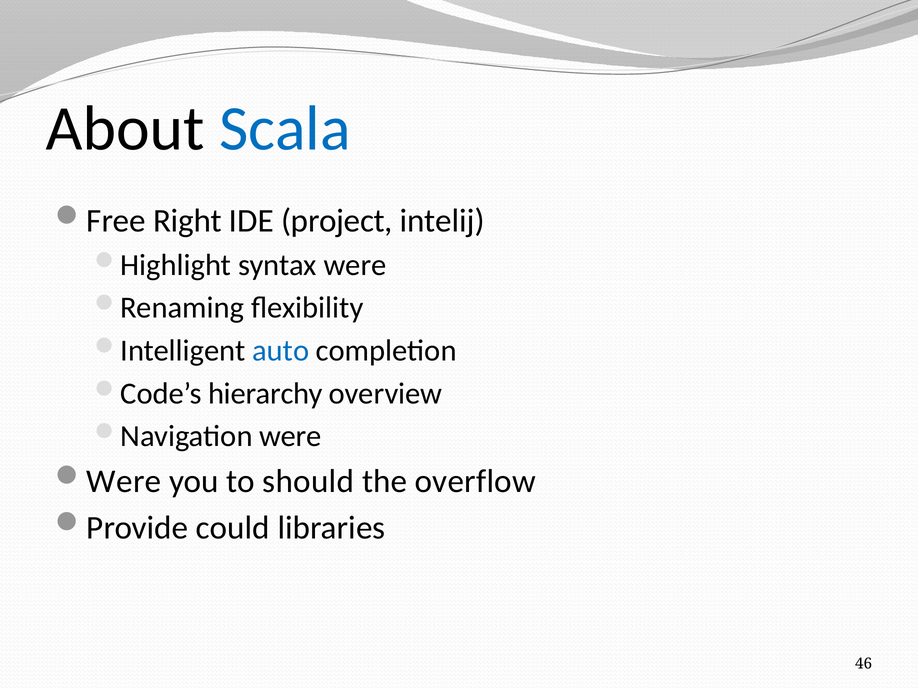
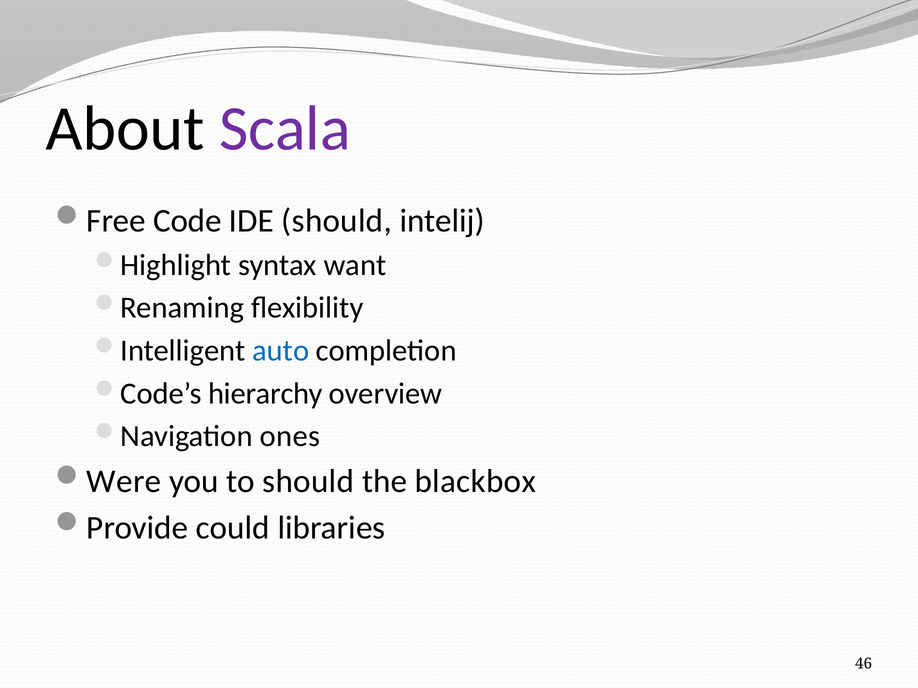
Scala colour: blue -> purple (285, 129)
Right: Right -> Code (187, 221)
IDE project: project -> should (337, 221)
syntax were: were -> want (355, 265)
were: were -> ones (290, 437)
overflow: overflow -> blackbox (475, 482)
